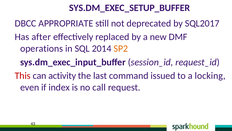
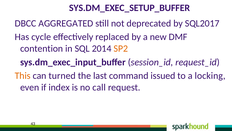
APPROPRIATE: APPROPRIATE -> AGGREGATED (66, 23)
after: after -> cycle (41, 37)
operations: operations -> contention (42, 48)
This colour: red -> orange (23, 75)
activity: activity -> turned (62, 75)
